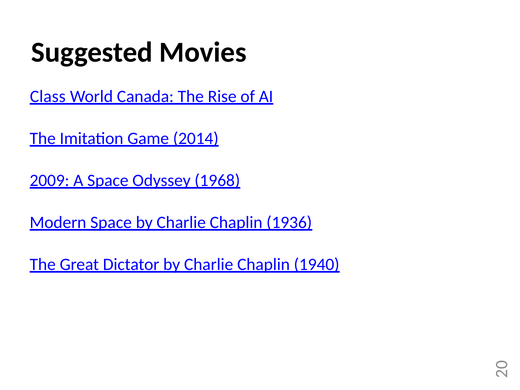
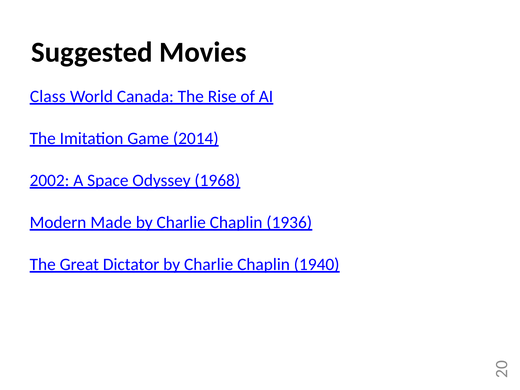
2009: 2009 -> 2002 (49, 180)
Modern Space: Space -> Made (111, 222)
